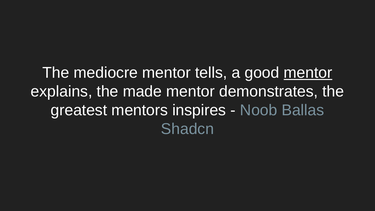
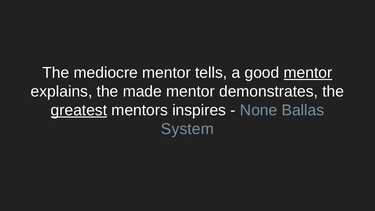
greatest underline: none -> present (79, 110)
Noob: Noob -> None (259, 110)
Shadcn: Shadcn -> System (187, 129)
